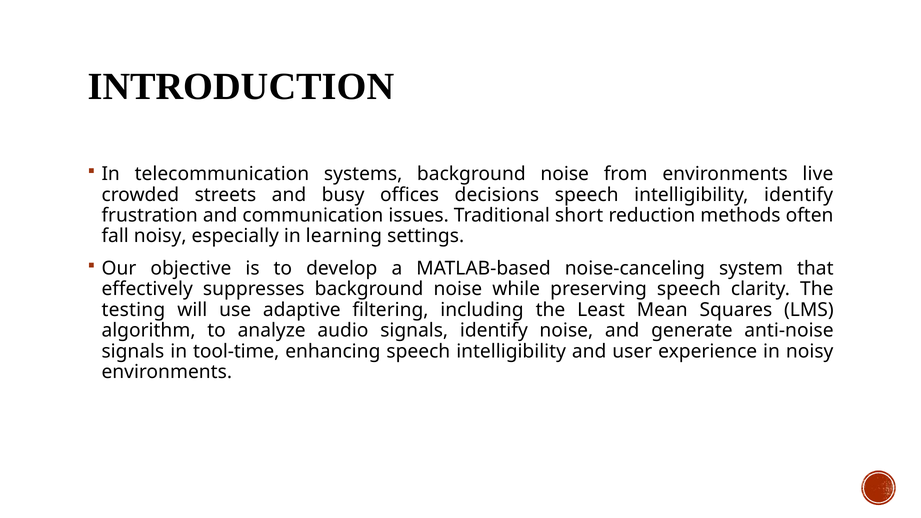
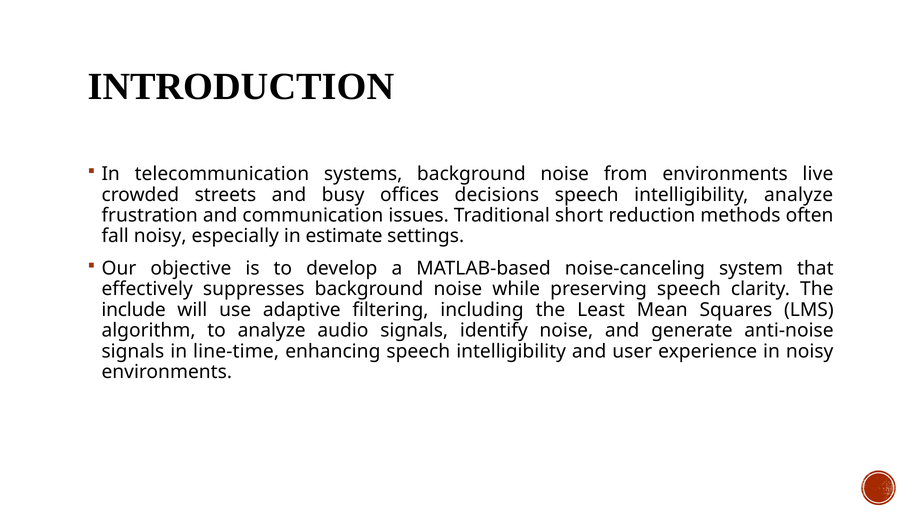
intelligibility identify: identify -> analyze (799, 195)
learning: learning -> estimate (344, 236)
testing: testing -> include (134, 310)
tool-time: tool-time -> line-time (236, 351)
